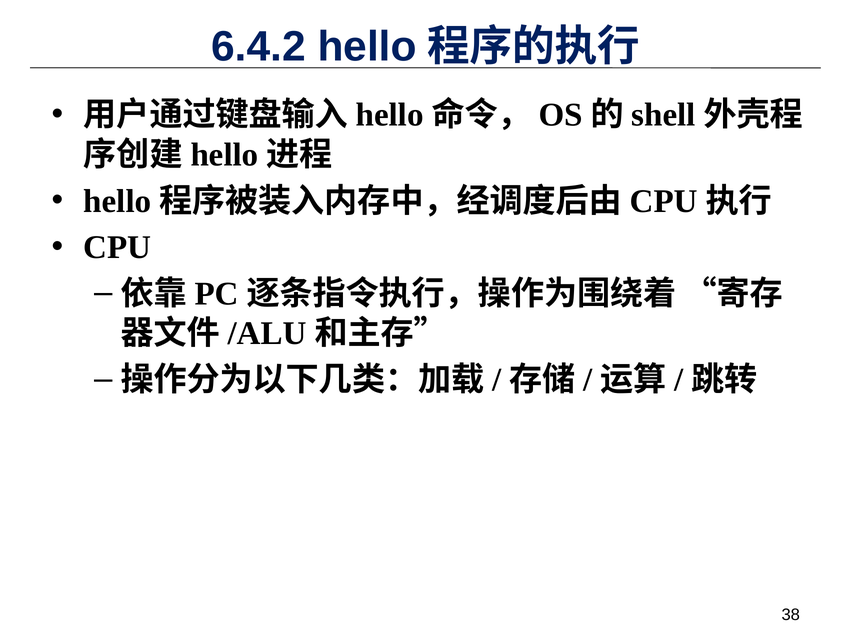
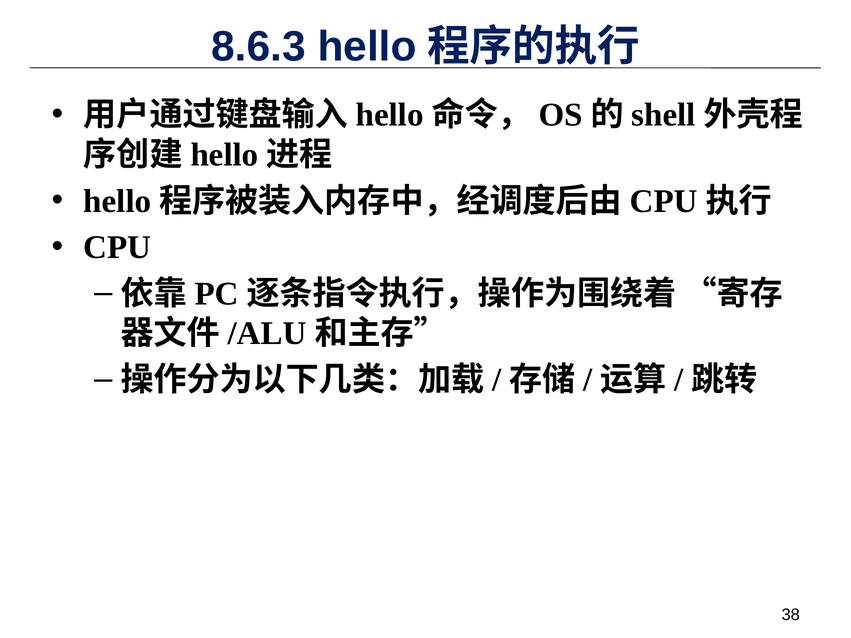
6.4.2: 6.4.2 -> 8.6.3 (258, 47)
